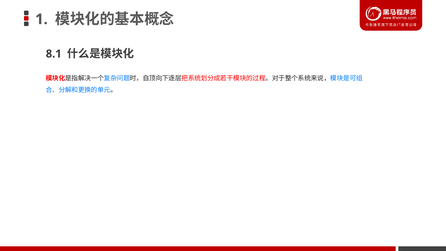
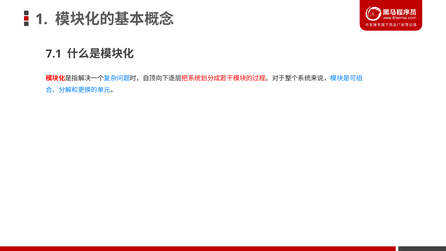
8.1: 8.1 -> 7.1 (54, 54)
